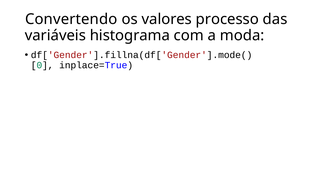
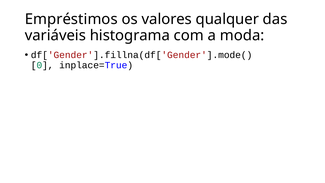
Convertendo: Convertendo -> Empréstimos (71, 19)
processo: processo -> qualquer (227, 19)
